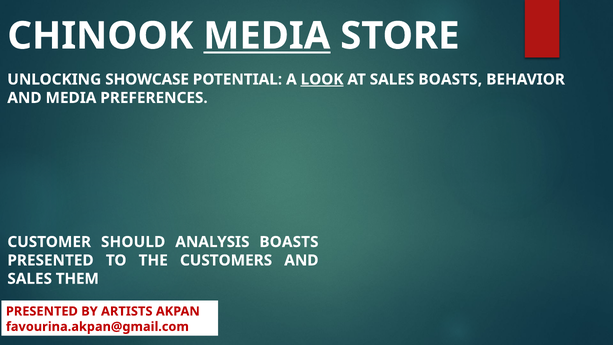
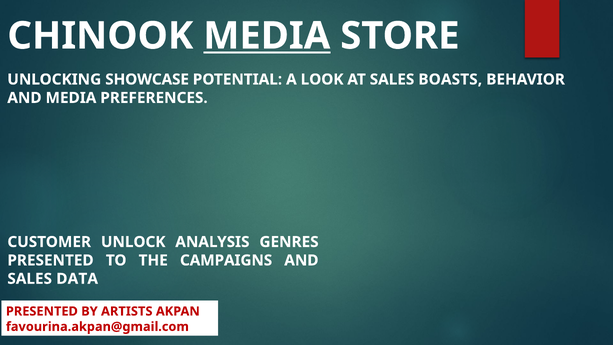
LOOK underline: present -> none (322, 79)
SHOULD: SHOULD -> UNLOCK (133, 242)
ANALYSIS BOASTS: BOASTS -> GENRES (289, 242)
CUSTOMERS: CUSTOMERS -> CAMPAIGNS (226, 260)
THEM: THEM -> DATA (77, 279)
